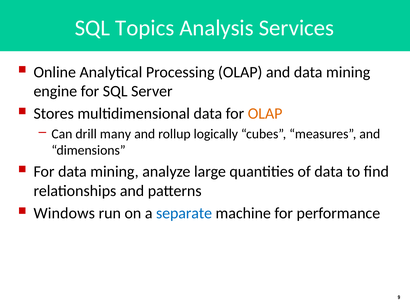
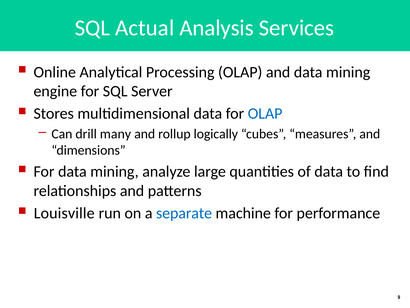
Topics: Topics -> Actual (145, 28)
OLAP colour: orange -> blue (265, 113)
Windows: Windows -> Louisville (64, 213)
